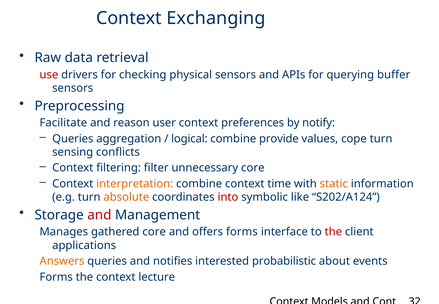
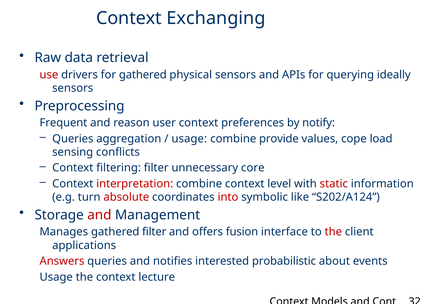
for checking: checking -> gathered (143, 75)
buffer: buffer -> ideally (394, 75)
Facilitate: Facilitate -> Frequent (63, 123)
logical: logical -> usage (189, 139)
cope turn: turn -> load (381, 139)
interpretation colour: orange -> red (135, 184)
time: time -> level (279, 184)
static colour: orange -> red (334, 184)
absolute colour: orange -> red (126, 197)
gathered core: core -> filter (154, 232)
offers forms: forms -> fusion (242, 232)
Answers colour: orange -> red (62, 261)
Forms: Forms -> Usage (56, 277)
